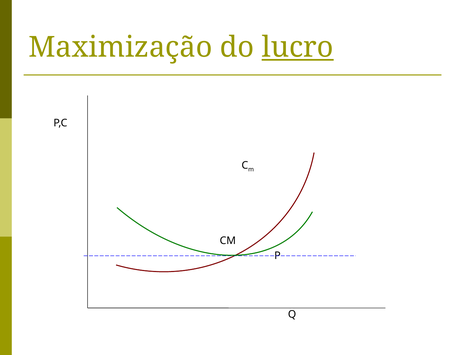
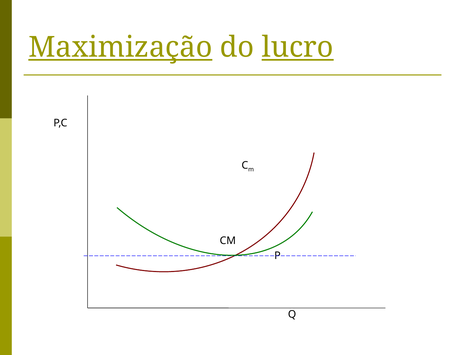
Maximização underline: none -> present (120, 47)
